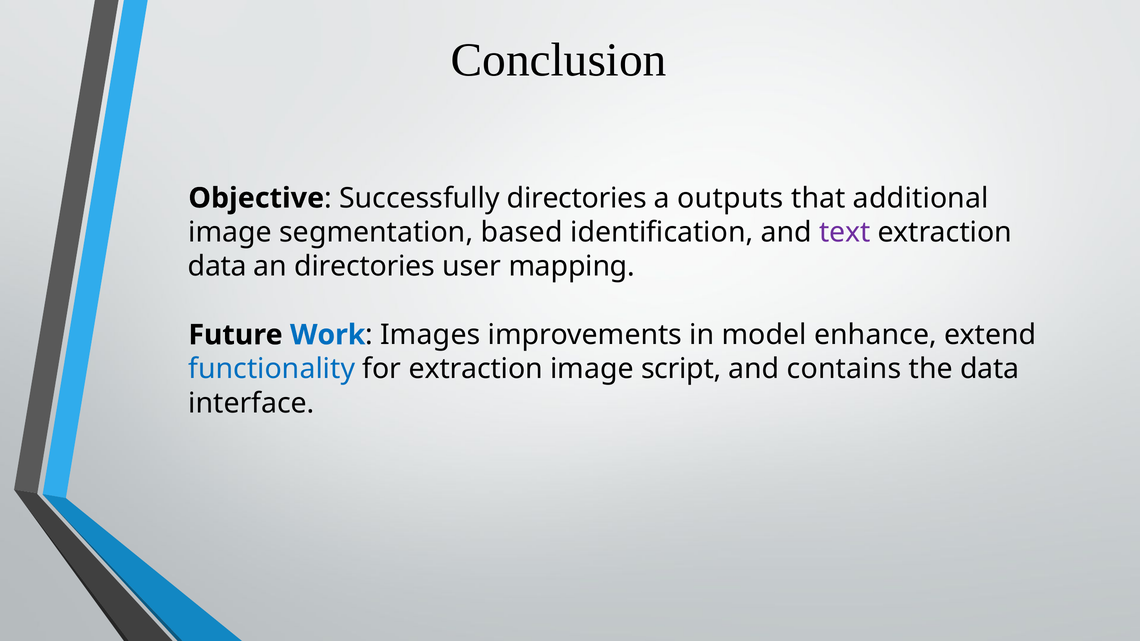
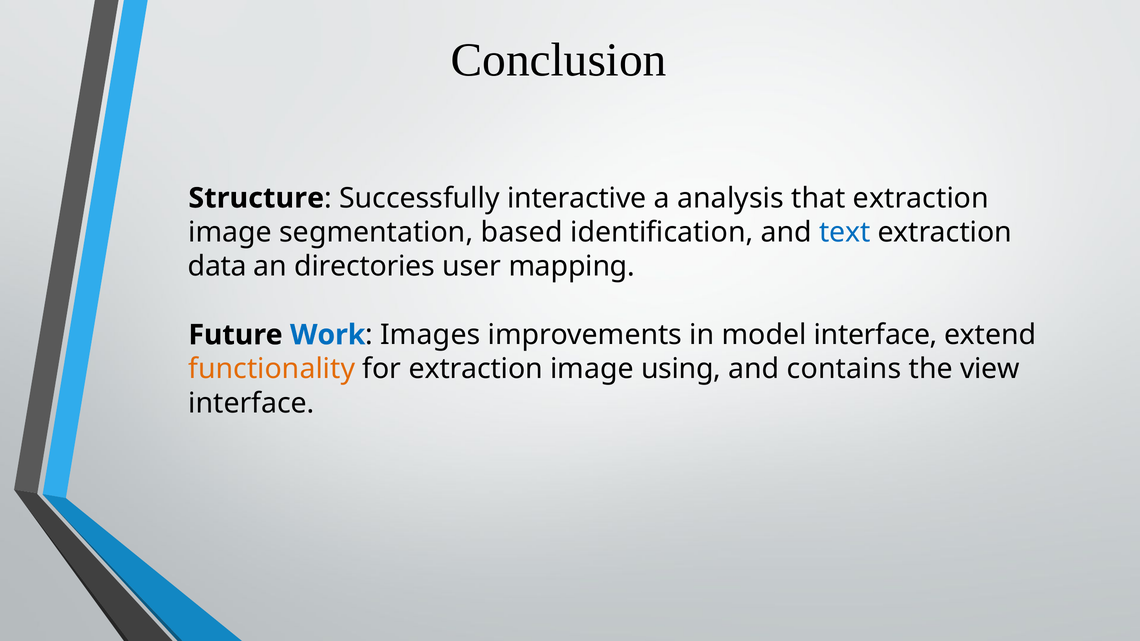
Objective: Objective -> Structure (256, 198)
Successfully directories: directories -> interactive (577, 198)
outputs: outputs -> analysis (731, 198)
that additional: additional -> extraction (921, 198)
text colour: purple -> blue (845, 232)
model enhance: enhance -> interface (876, 335)
functionality colour: blue -> orange (272, 369)
script: script -> using (681, 369)
the data: data -> view (990, 369)
